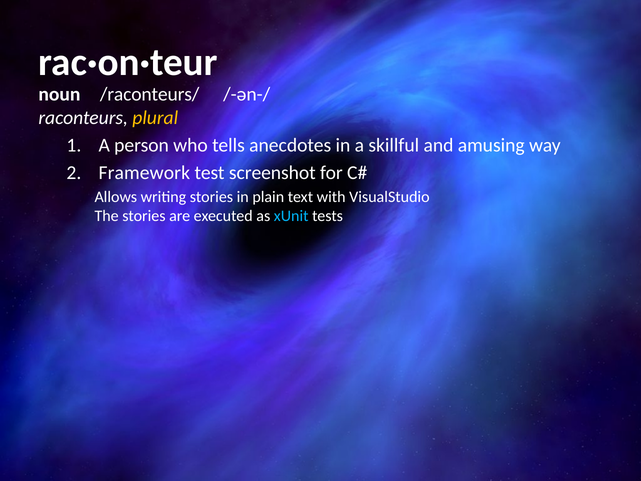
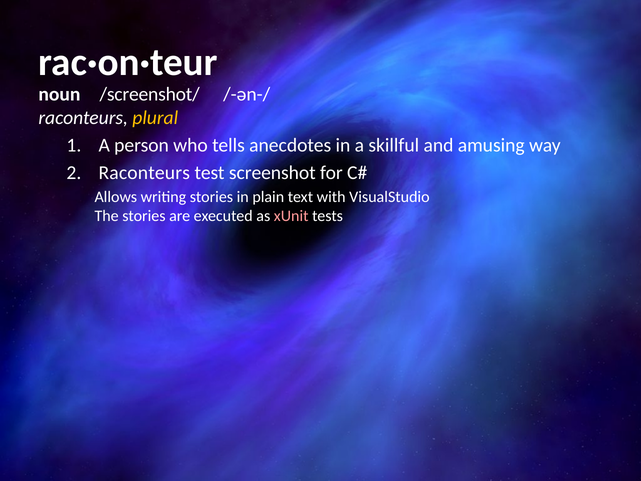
/raconteurs/: /raconteurs/ -> /screenshot/ (150, 94)
Framework: Framework -> Raconteurs (144, 173)
xUnit colour: light blue -> pink (291, 216)
